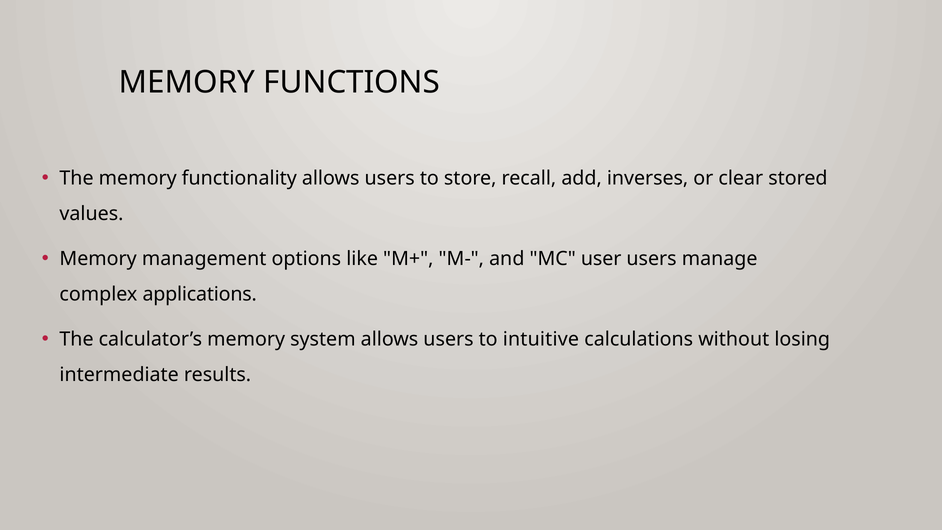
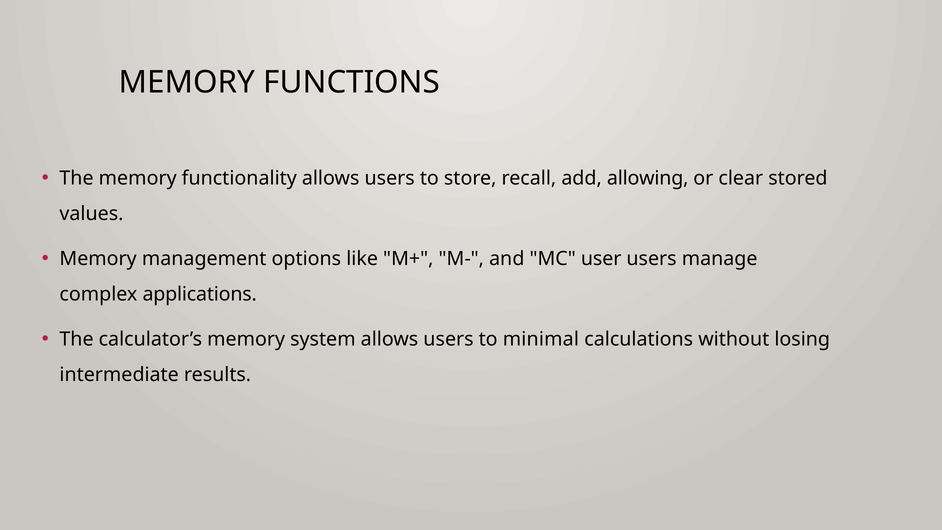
inverses: inverses -> allowing (648, 178)
intuitive: intuitive -> minimal (541, 339)
